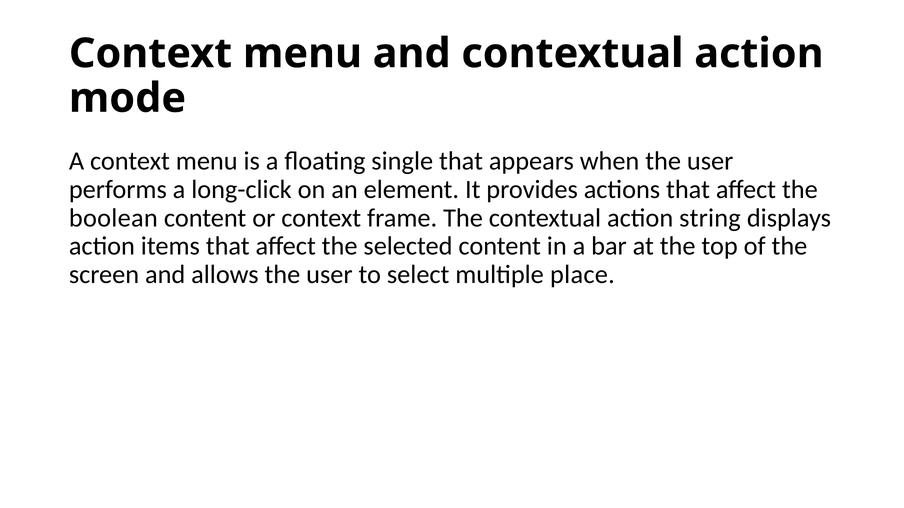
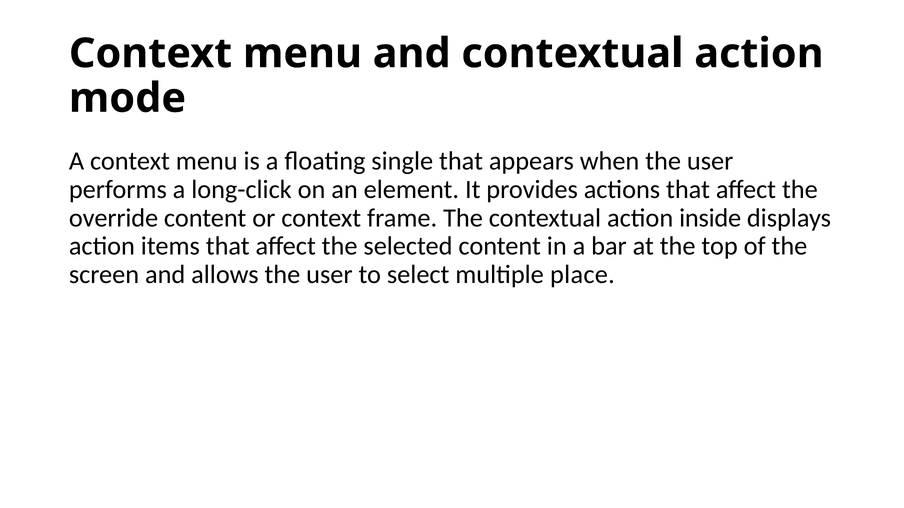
boolean: boolean -> override (114, 218)
string: string -> inside (710, 218)
